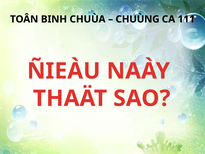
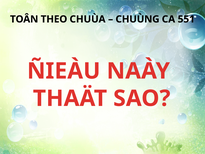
BINH: BINH -> THEO (54, 19)
111: 111 -> 551 (186, 19)
